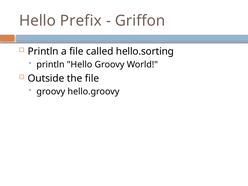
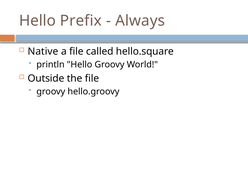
Griffon: Griffon -> Always (140, 21)
Println: Println -> Native (43, 51)
hello.sorting: hello.sorting -> hello.square (145, 51)
